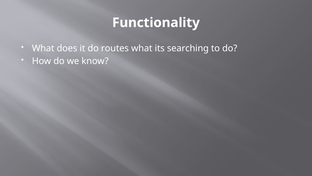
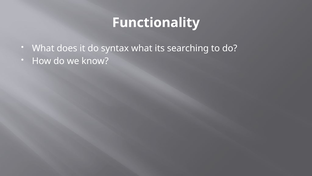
routes: routes -> syntax (115, 48)
